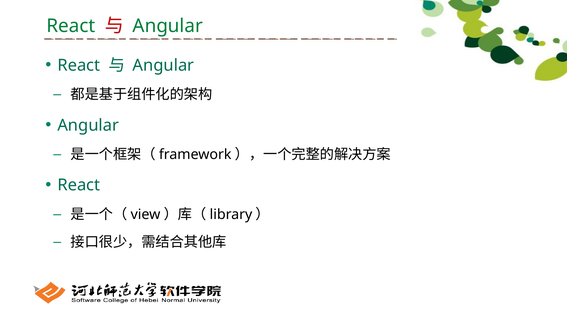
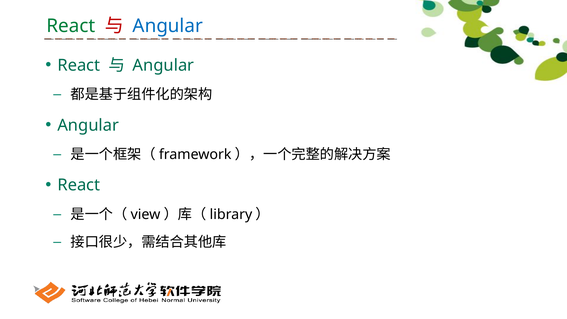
Angular colour: green -> blue (168, 26)
